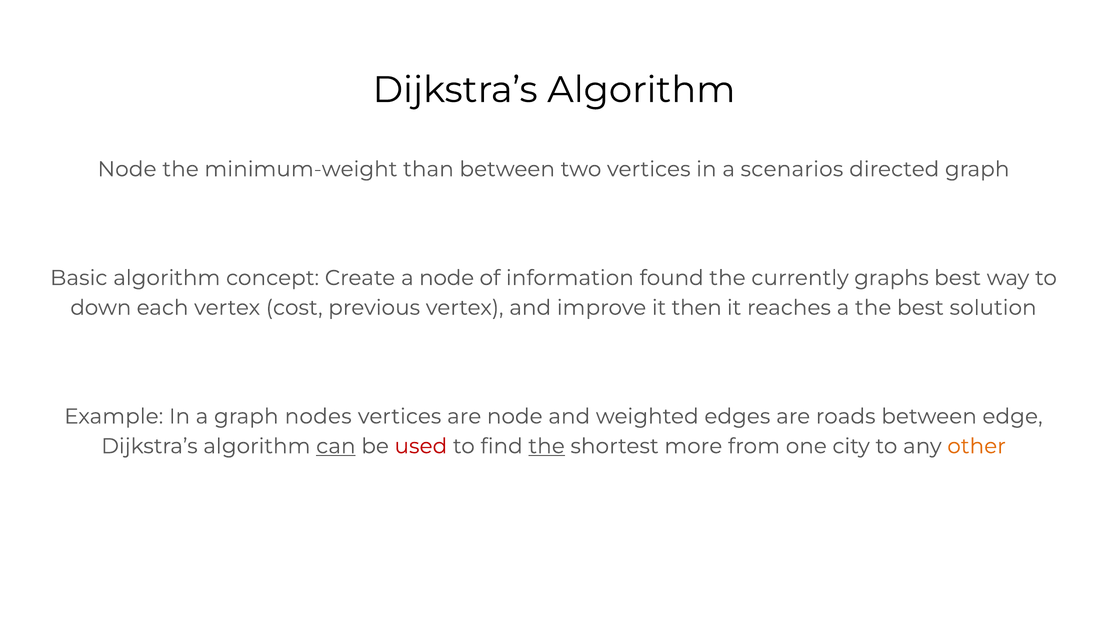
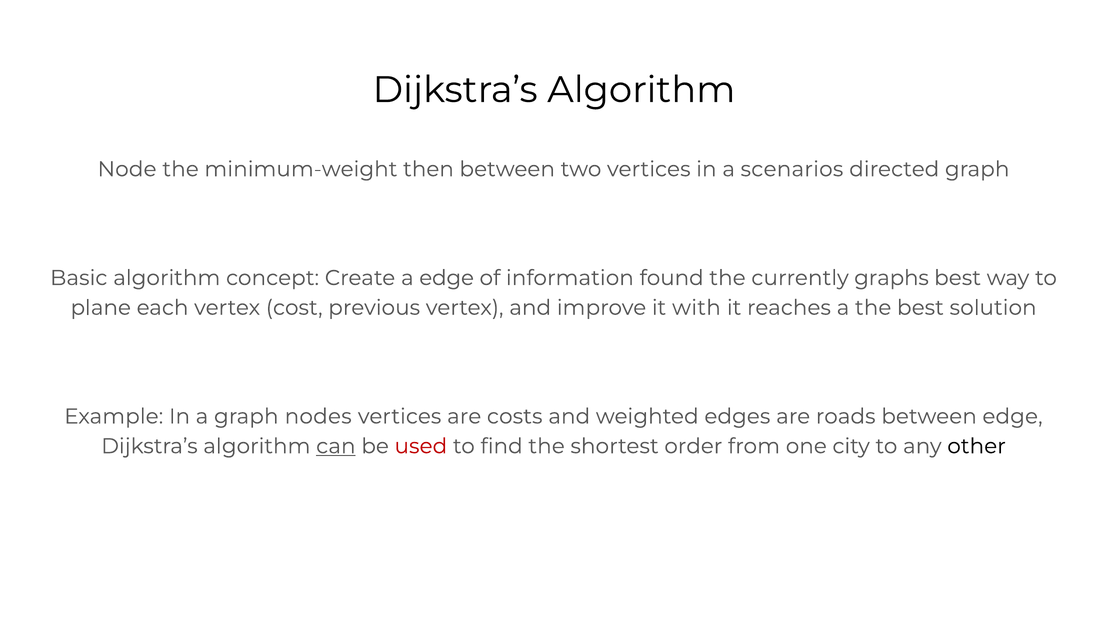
than: than -> then (428, 169)
a node: node -> edge (447, 278)
down: down -> plane (101, 307)
then: then -> with (696, 307)
are node: node -> costs (515, 416)
the underline: present -> none (547, 446)
more: more -> order (693, 446)
other colour: orange -> black (977, 446)
